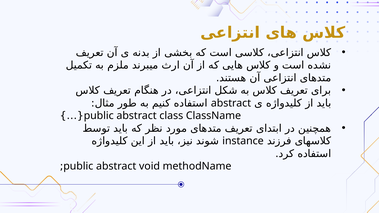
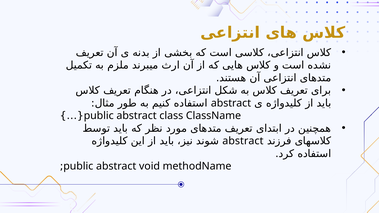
instance: instance -> abstract (243, 141)
